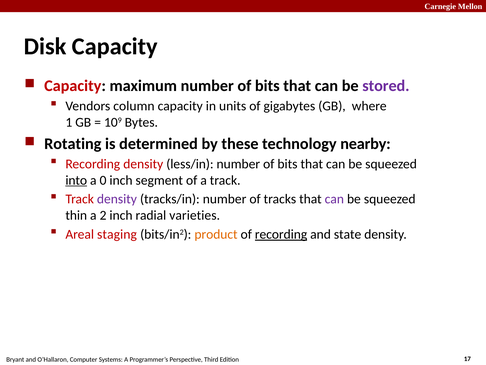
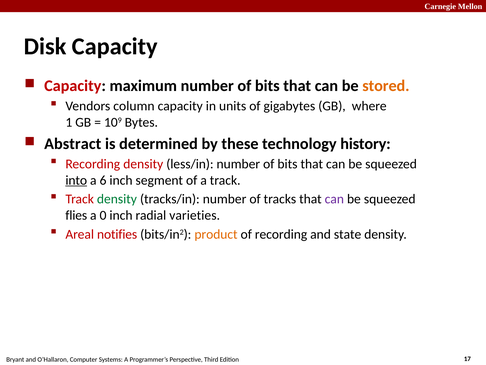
stored colour: purple -> orange (386, 86)
Rotating: Rotating -> Abstract (73, 143)
nearby: nearby -> history (365, 143)
0: 0 -> 6 (103, 180)
density colour: purple -> green (117, 199)
thin: thin -> flies (76, 215)
2: 2 -> 0 (103, 215)
staging: staging -> notifies (117, 234)
recording underline: present -> none (281, 234)
